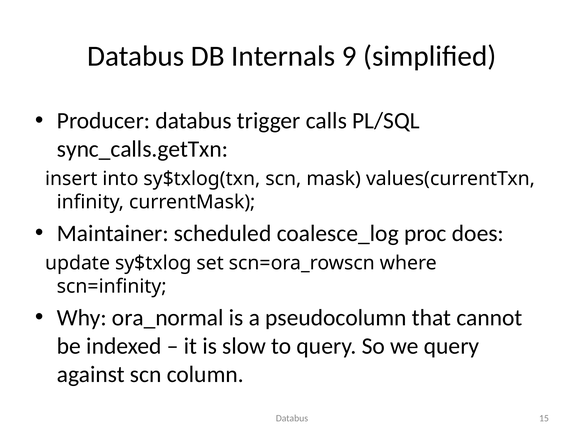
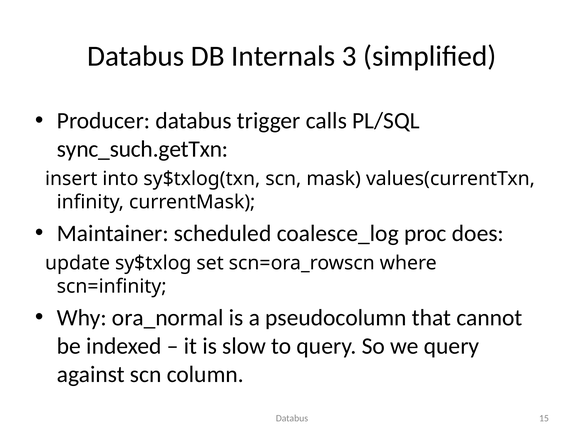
9: 9 -> 3 (349, 56)
sync_calls.getTxn: sync_calls.getTxn -> sync_such.getTxn (143, 149)
